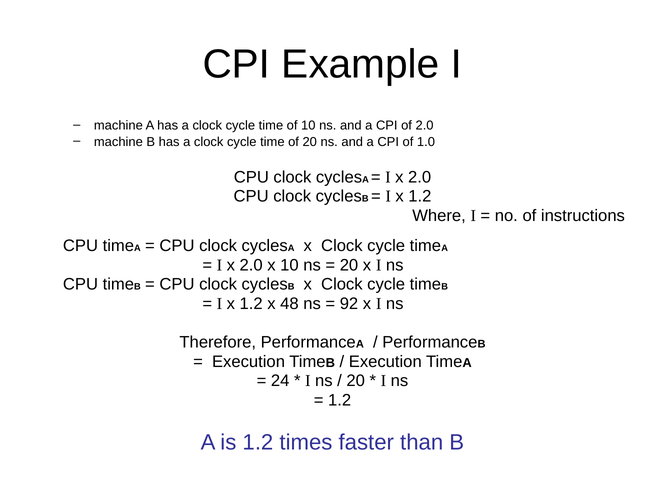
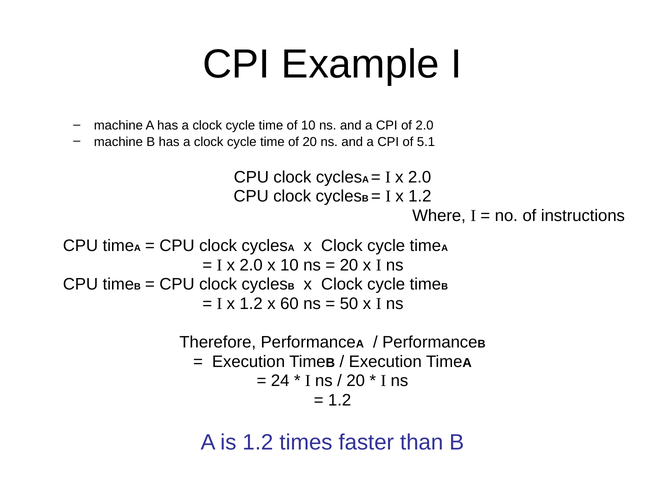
1.0: 1.0 -> 5.1 (426, 142)
48: 48 -> 60 (289, 304)
92: 92 -> 50 (349, 304)
